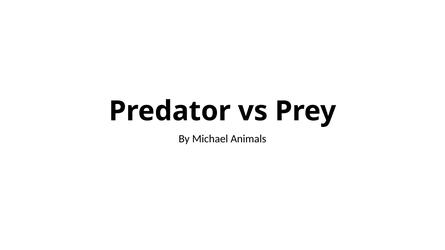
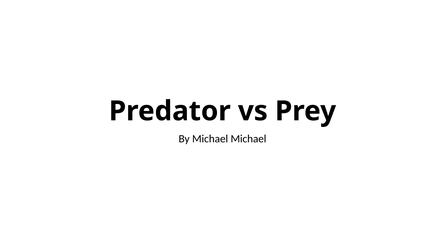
Michael Animals: Animals -> Michael (248, 139)
